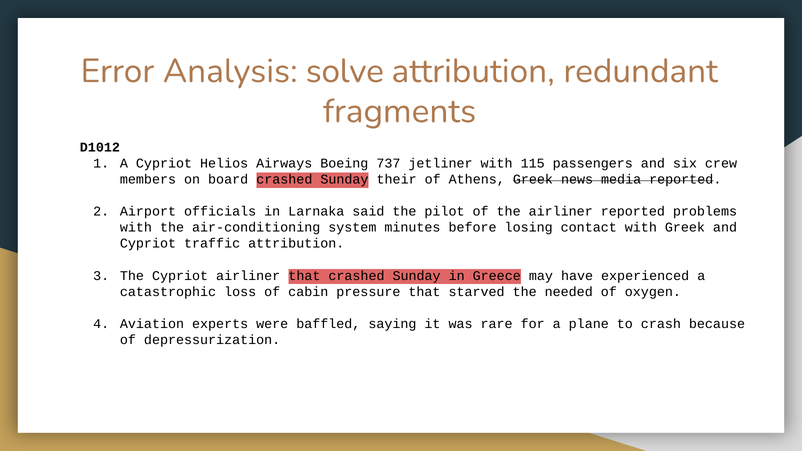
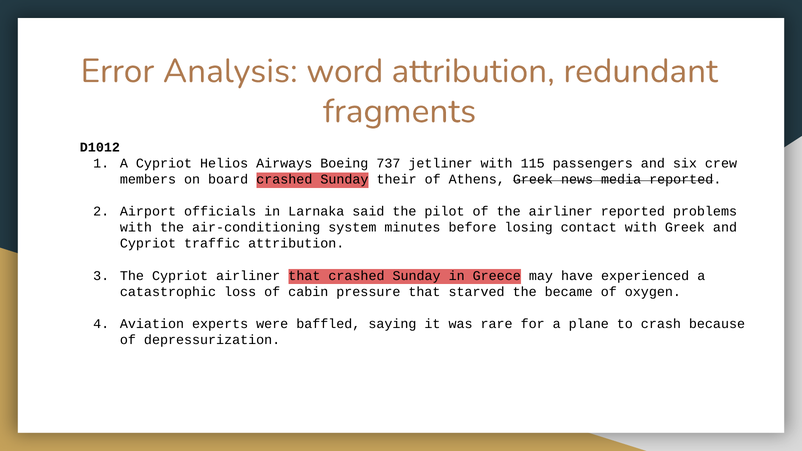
solve: solve -> word (345, 71)
needed: needed -> became (569, 292)
